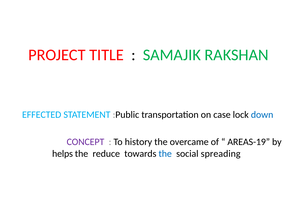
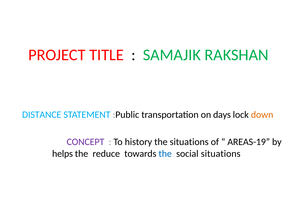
EFFECTED: EFFECTED -> DISTANCE (42, 114)
case: case -> days (222, 114)
down colour: blue -> orange (262, 114)
the overcame: overcame -> situations (189, 142)
social spreading: spreading -> situations (221, 154)
